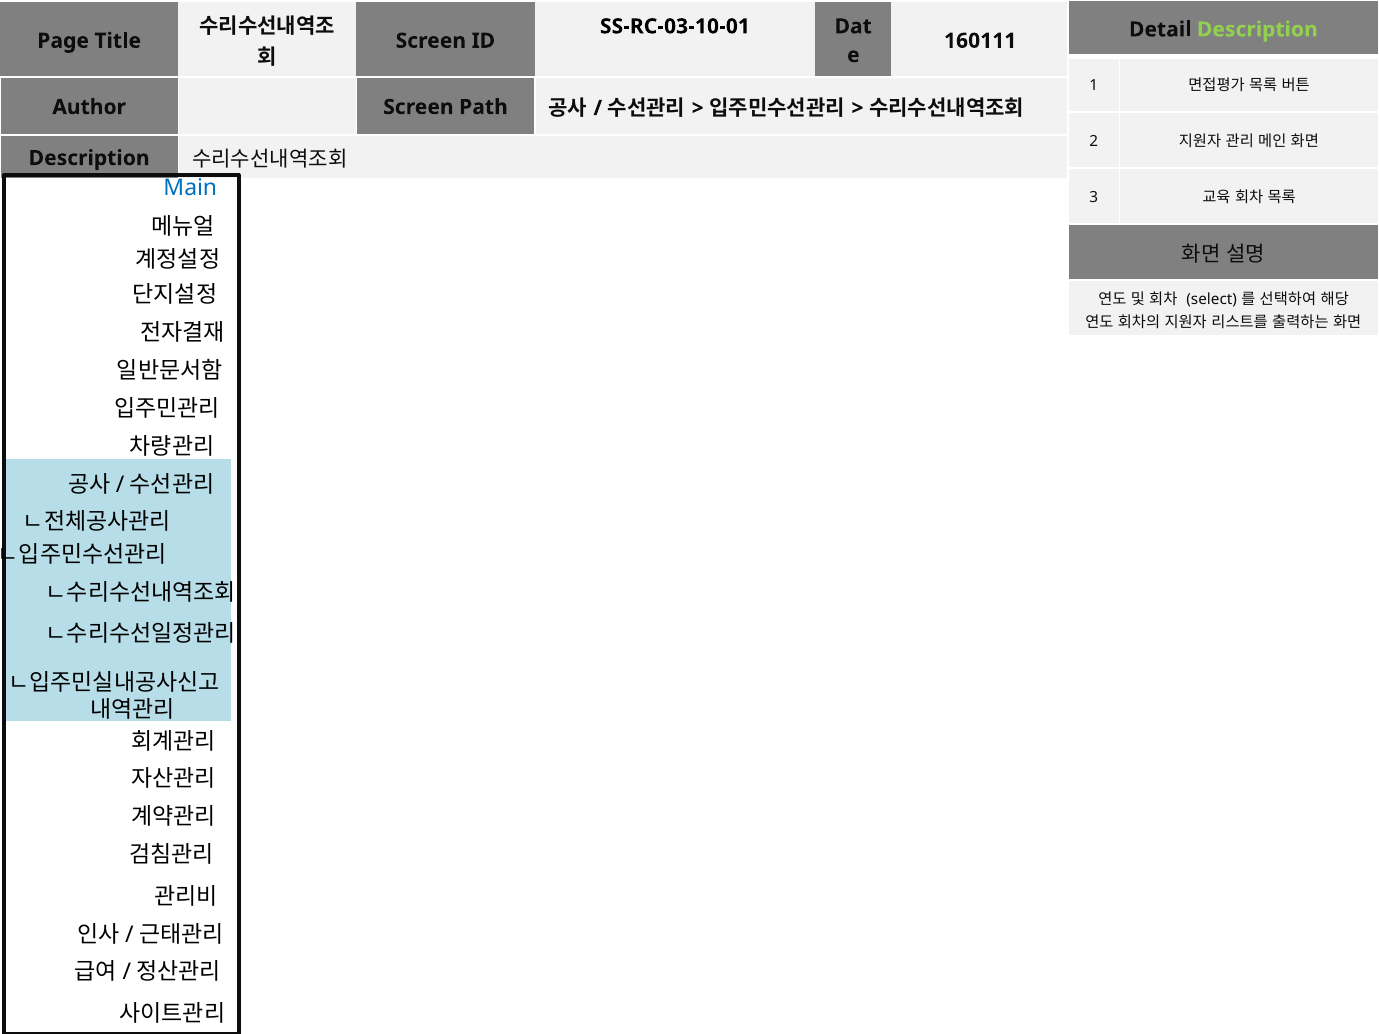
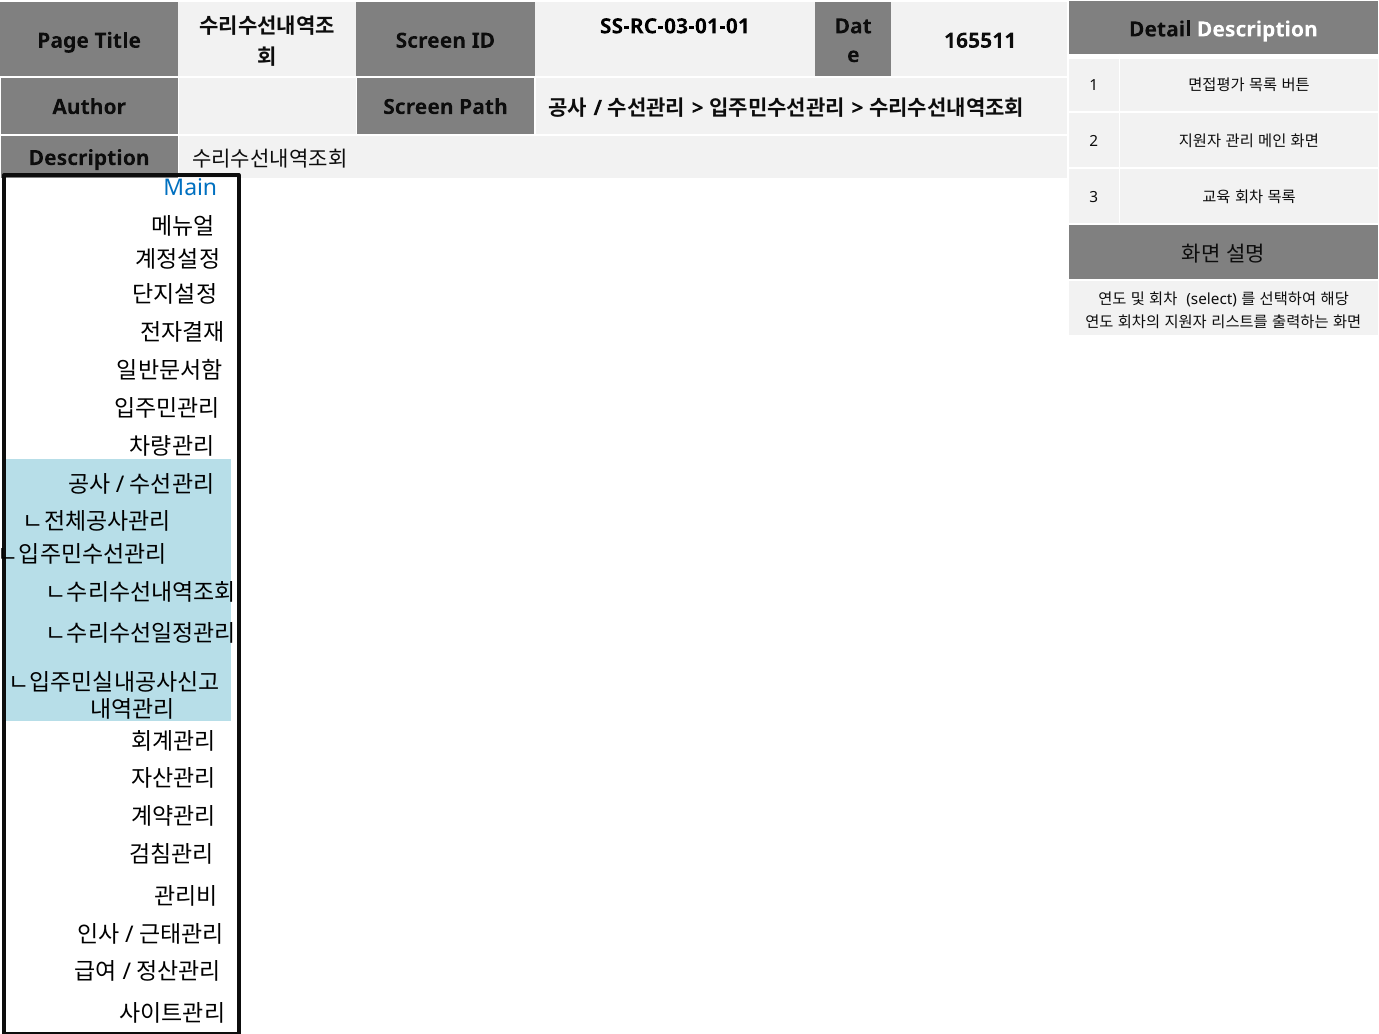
SS-RC-03-10-01: SS-RC-03-10-01 -> SS-RC-03-01-01 (675, 26)
Description colour: light green -> white (1257, 30)
160111: 160111 -> 165511 (980, 41)
